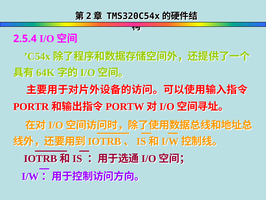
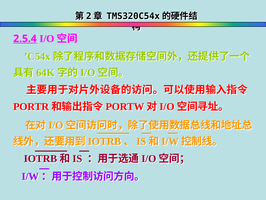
2.5.4 underline: none -> present (25, 39)
